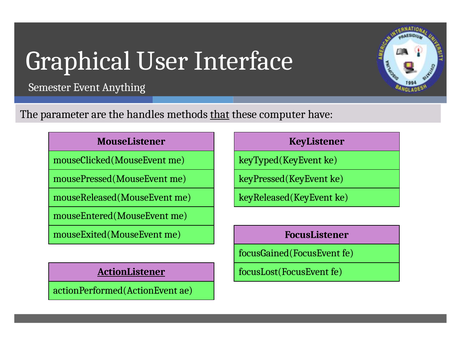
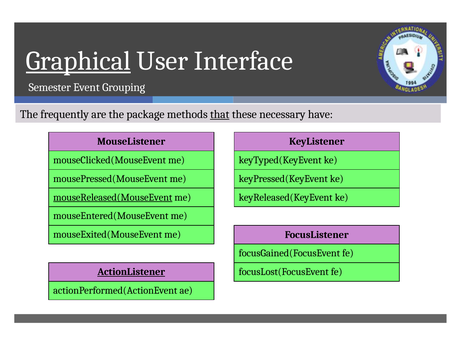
Graphical underline: none -> present (78, 61)
Anything: Anything -> Grouping (124, 87)
parameter: parameter -> frequently (65, 114)
handles: handles -> package (145, 114)
computer: computer -> necessary (282, 114)
mouseReleased(MouseEvent underline: none -> present (113, 197)
